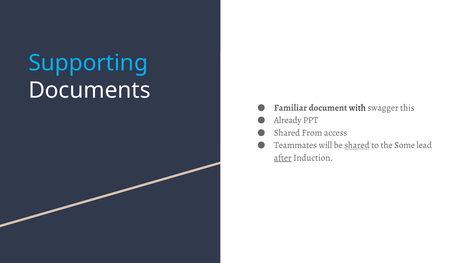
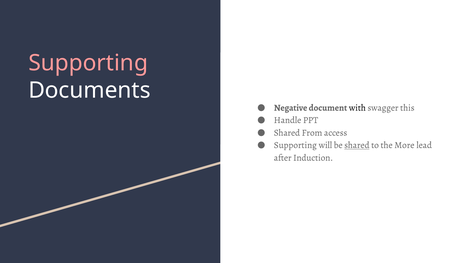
Supporting colour: light blue -> pink (88, 63)
Familiar: Familiar -> Negative (291, 108)
Already: Already -> Handle (288, 120)
Teammates: Teammates -> Supporting (295, 145)
Some: Some -> More (404, 145)
after underline: present -> none (283, 158)
